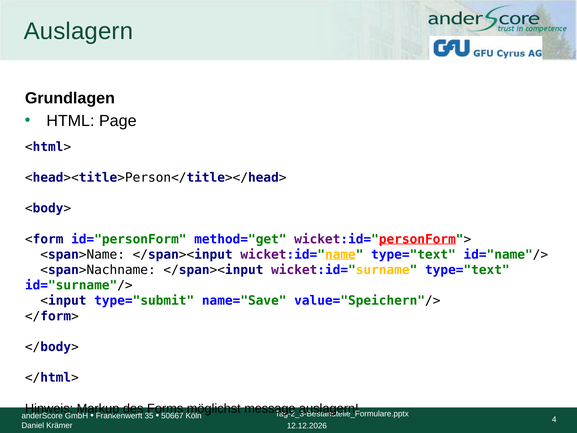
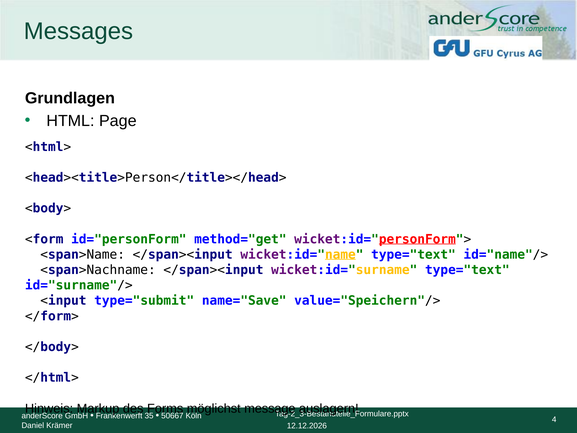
Auslagern: Auslagern -> Messages (79, 31)
